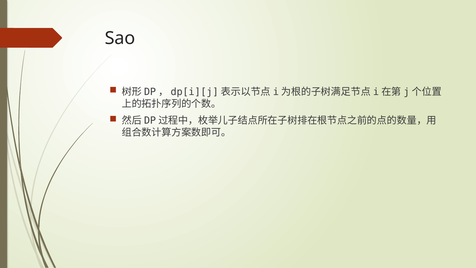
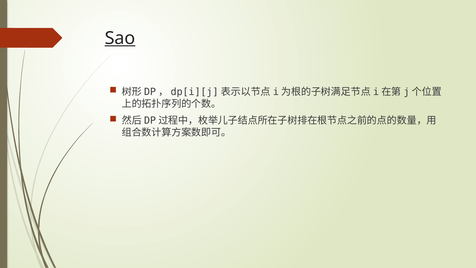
Sao underline: none -> present (120, 38)
